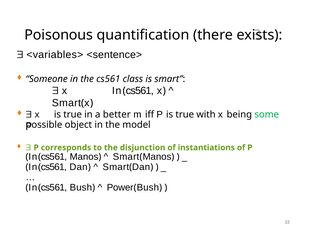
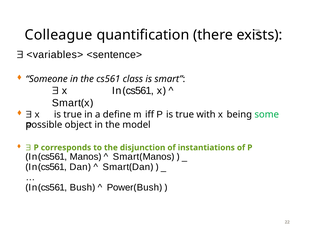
Poisonous: Poisonous -> Colleague (59, 35)
better: better -> define (117, 115)
